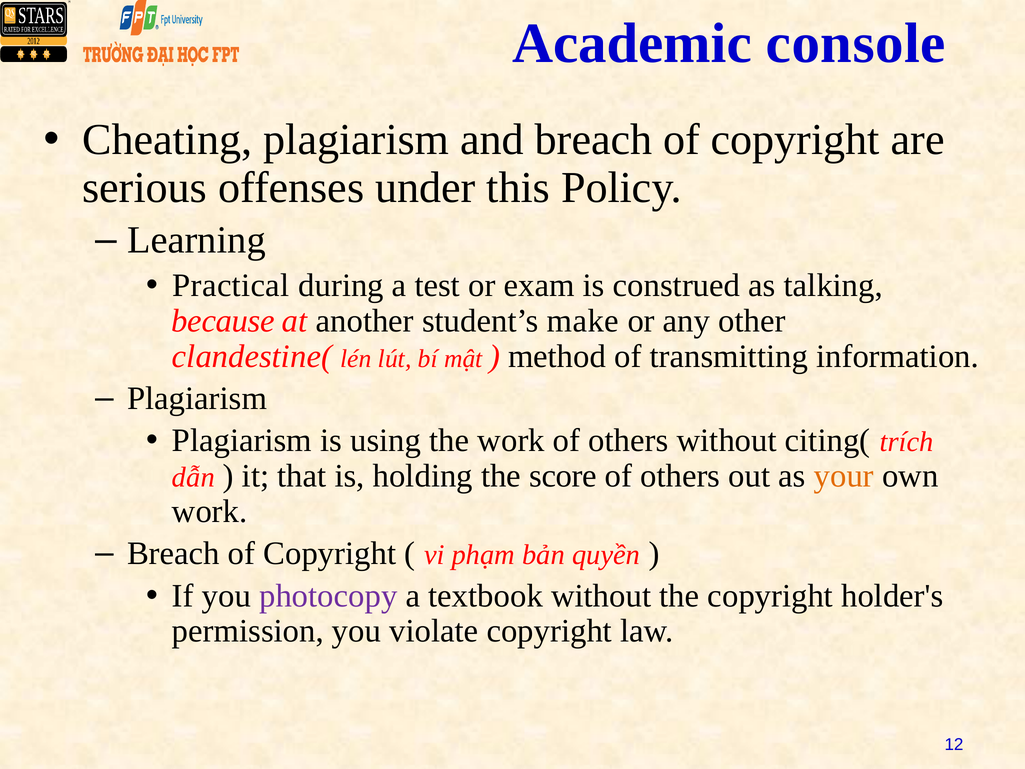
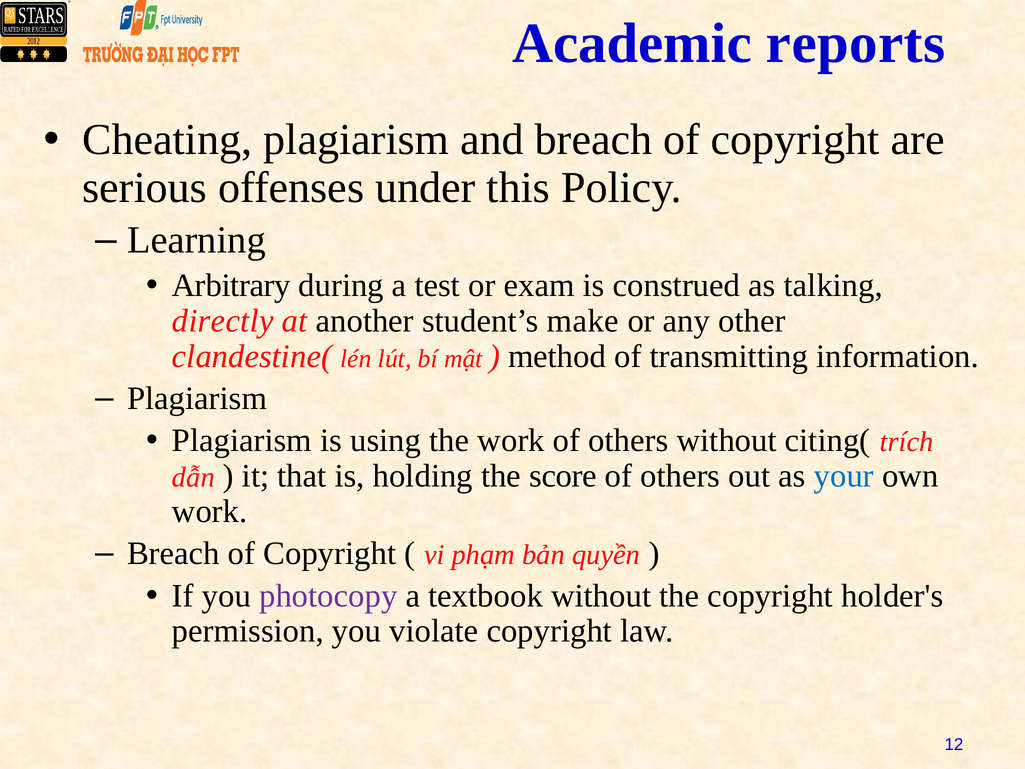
console: console -> reports (856, 43)
Practical: Practical -> Arbitrary (231, 285)
because: because -> directly (223, 321)
your colour: orange -> blue (844, 476)
